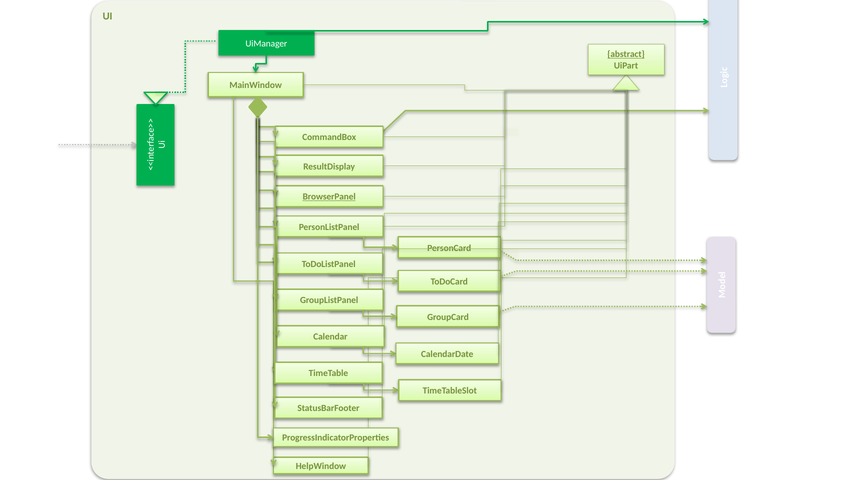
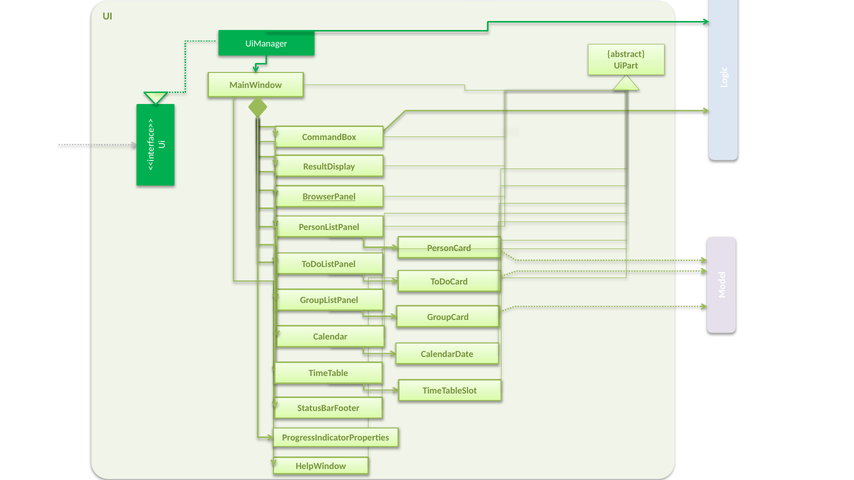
abstract underline: present -> none (626, 54)
